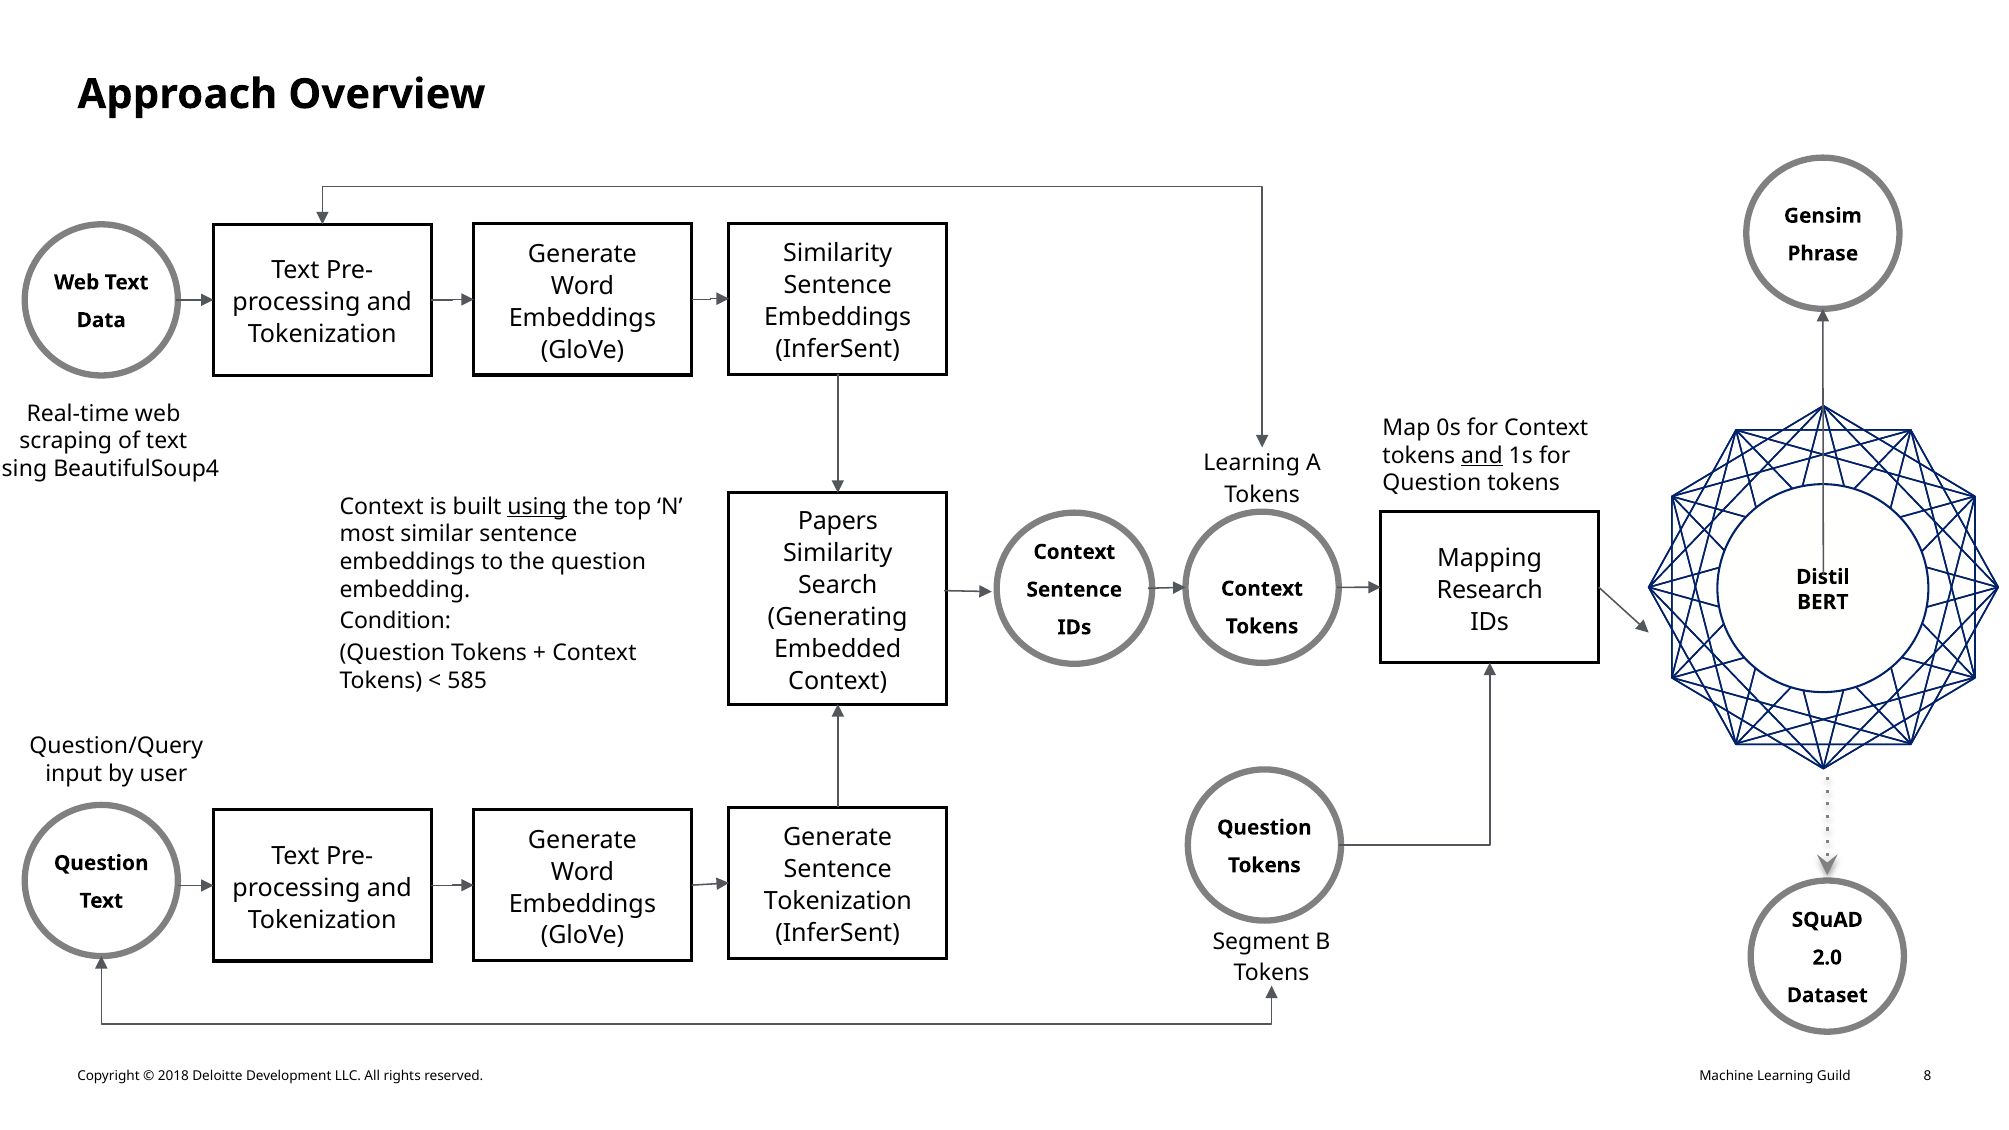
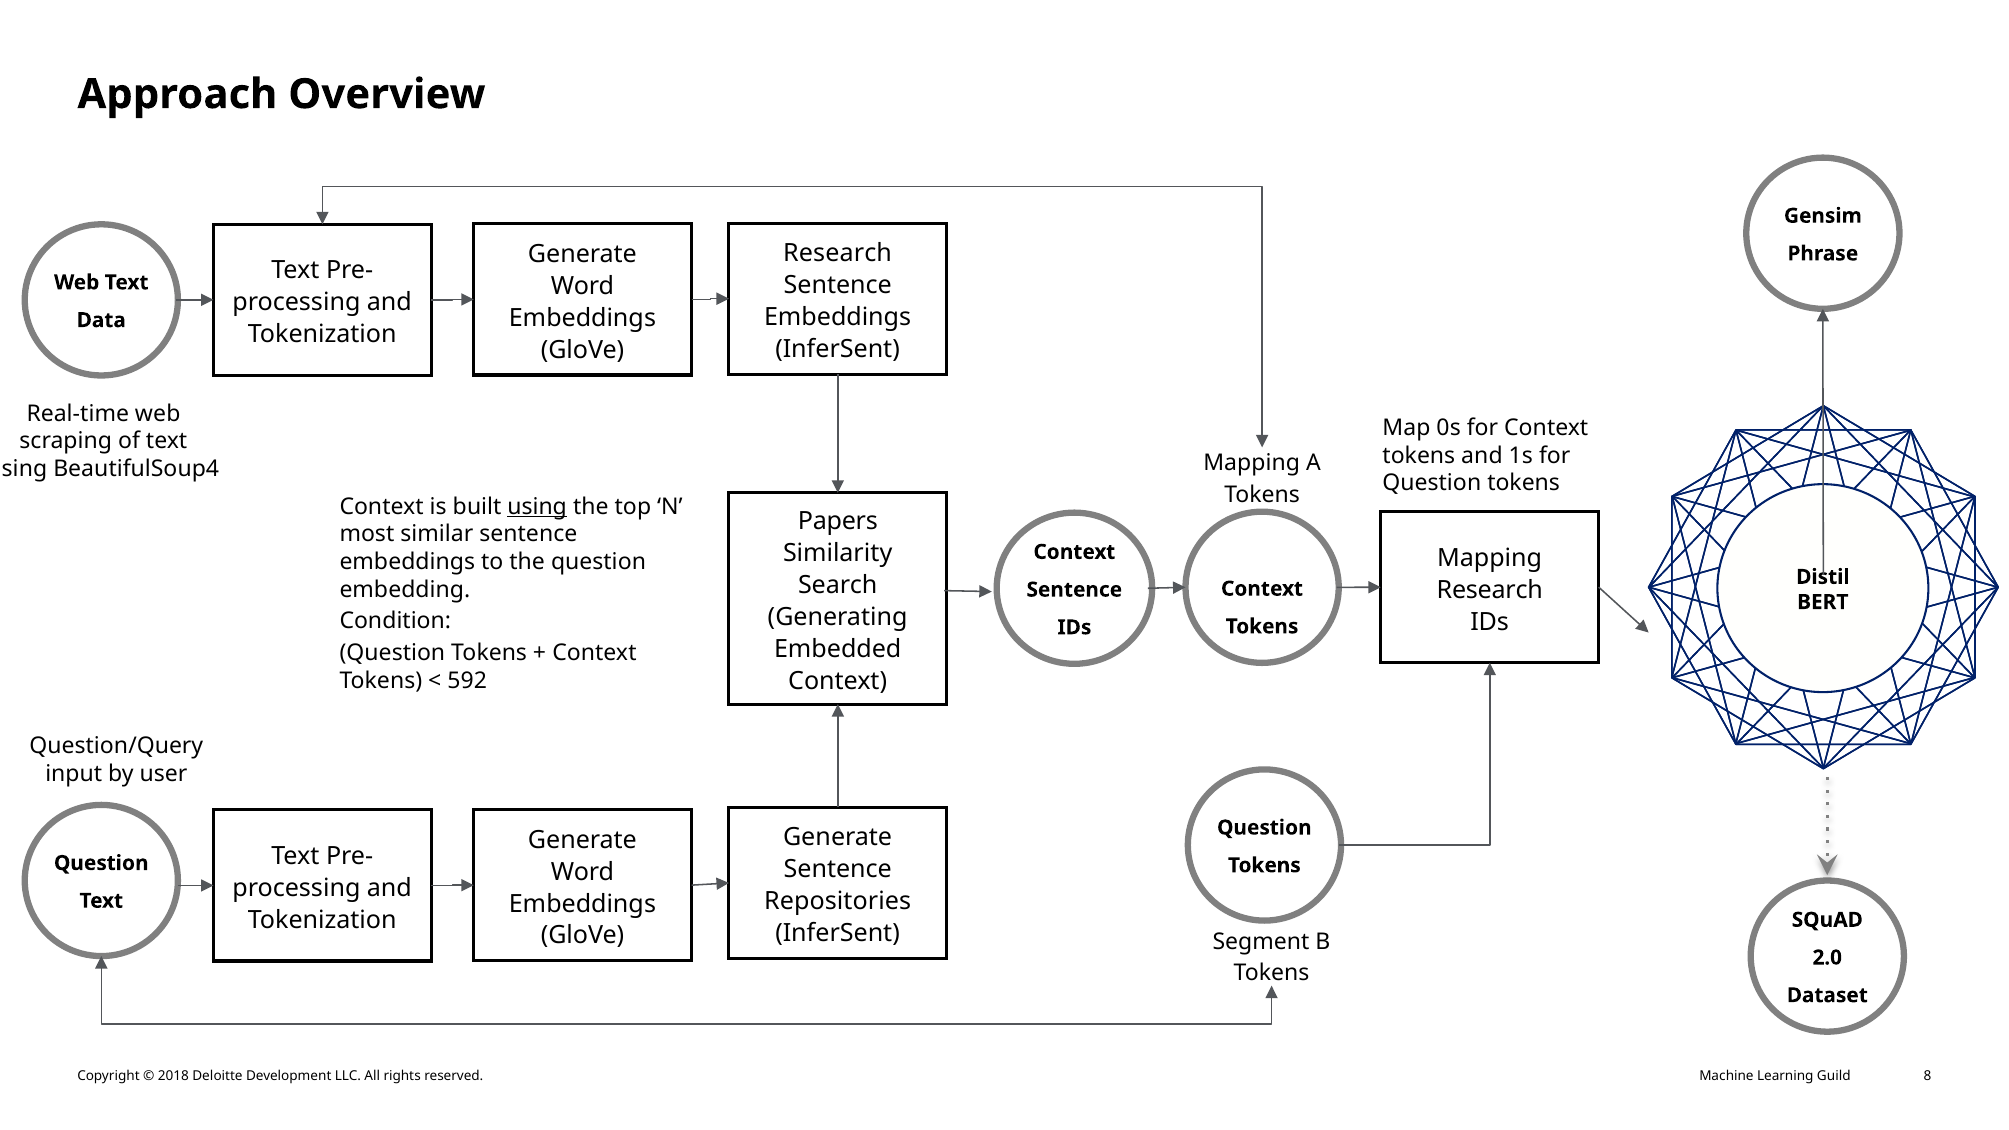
Similarity: Similarity -> Research (838, 253)
and underline: present -> none (1482, 456)
Learning: Learning -> Mapping (1252, 463)
585: 585 -> 592 (467, 681)
Tokenization: Tokenization -> Repositories (838, 902)
